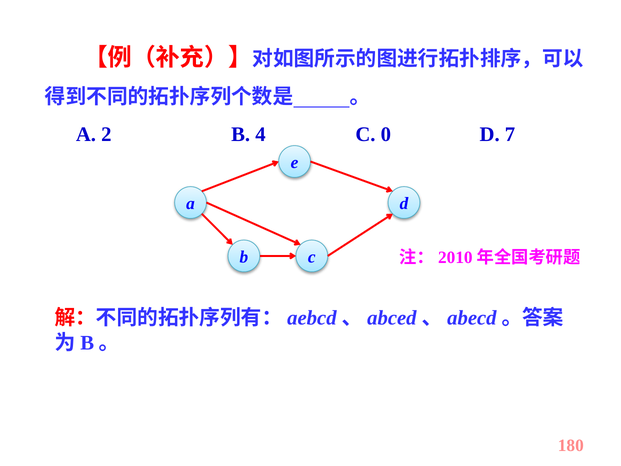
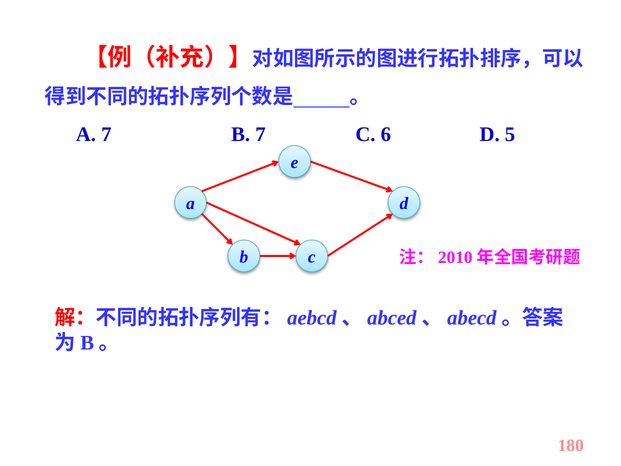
A 2: 2 -> 7 (106, 134)
B 4: 4 -> 7 (260, 134)
0: 0 -> 6 (386, 134)
7: 7 -> 5 (510, 134)
